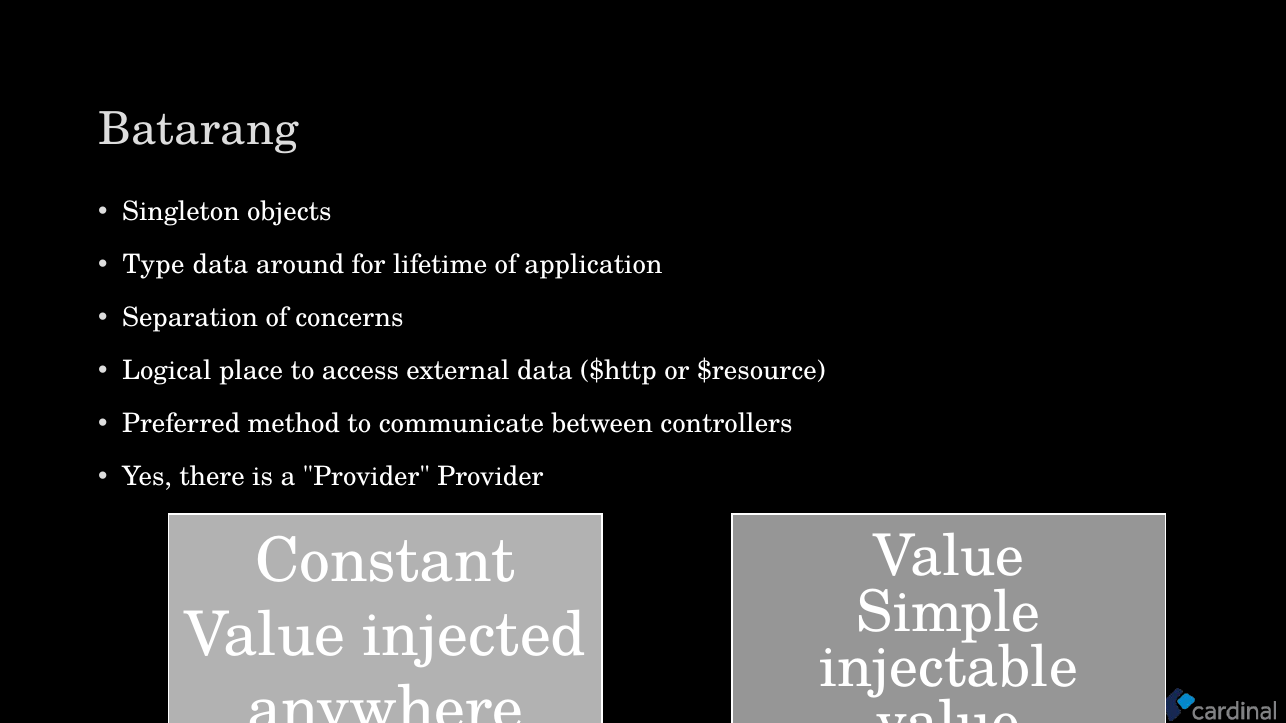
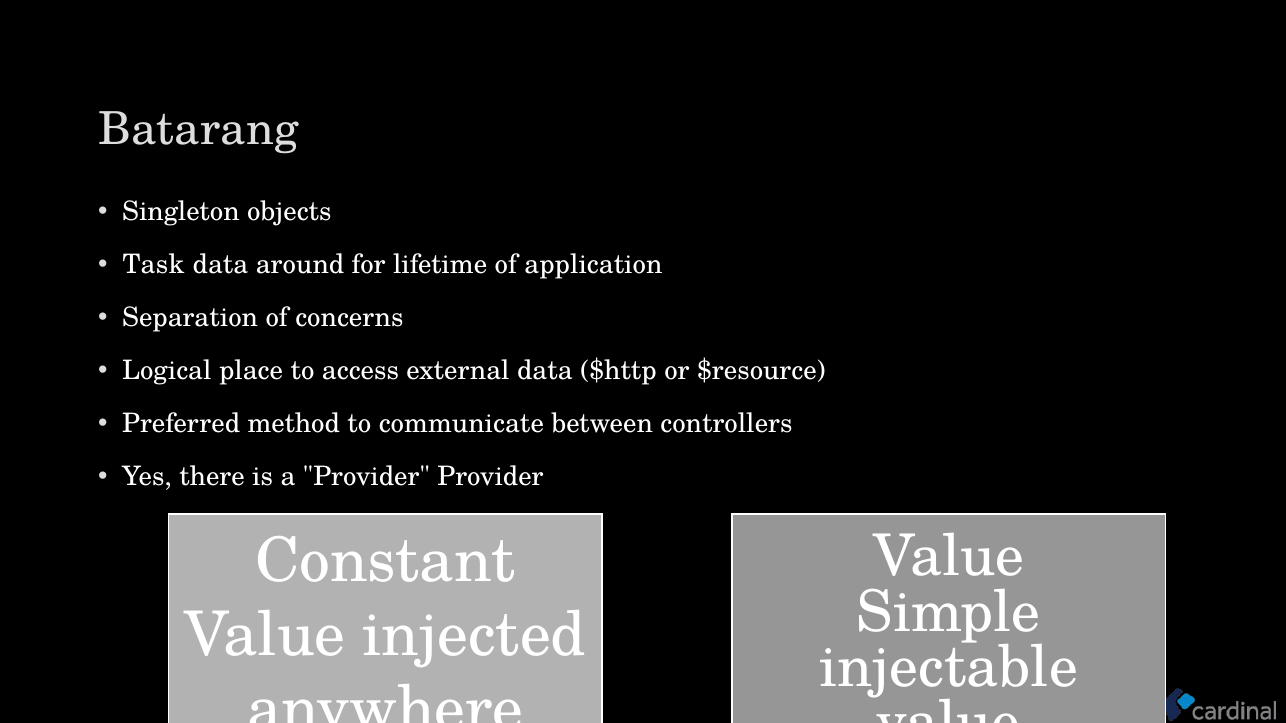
Type: Type -> Task (154, 265)
